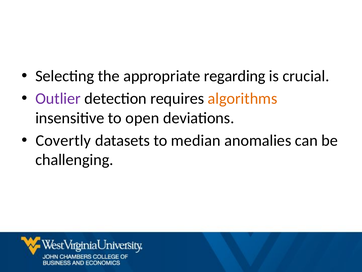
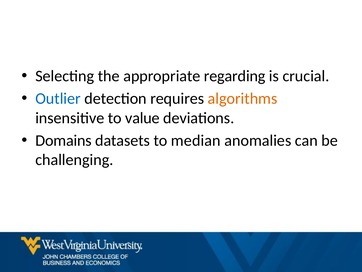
Outlier colour: purple -> blue (58, 98)
open: open -> value (142, 118)
Covertly: Covertly -> Domains (63, 140)
